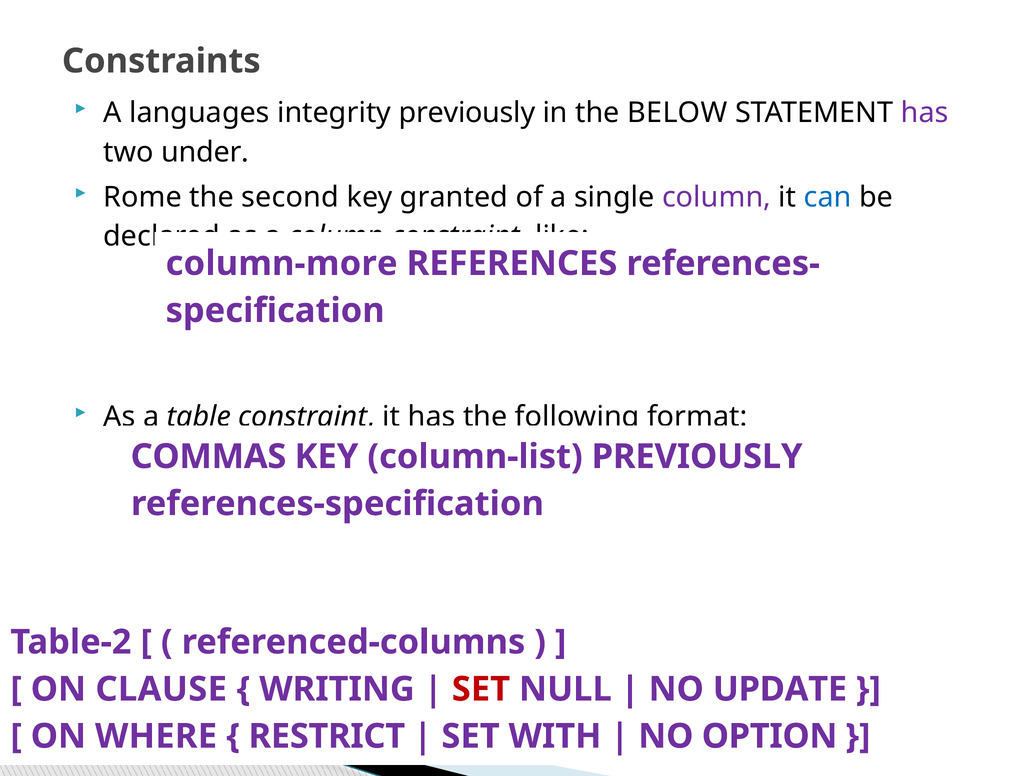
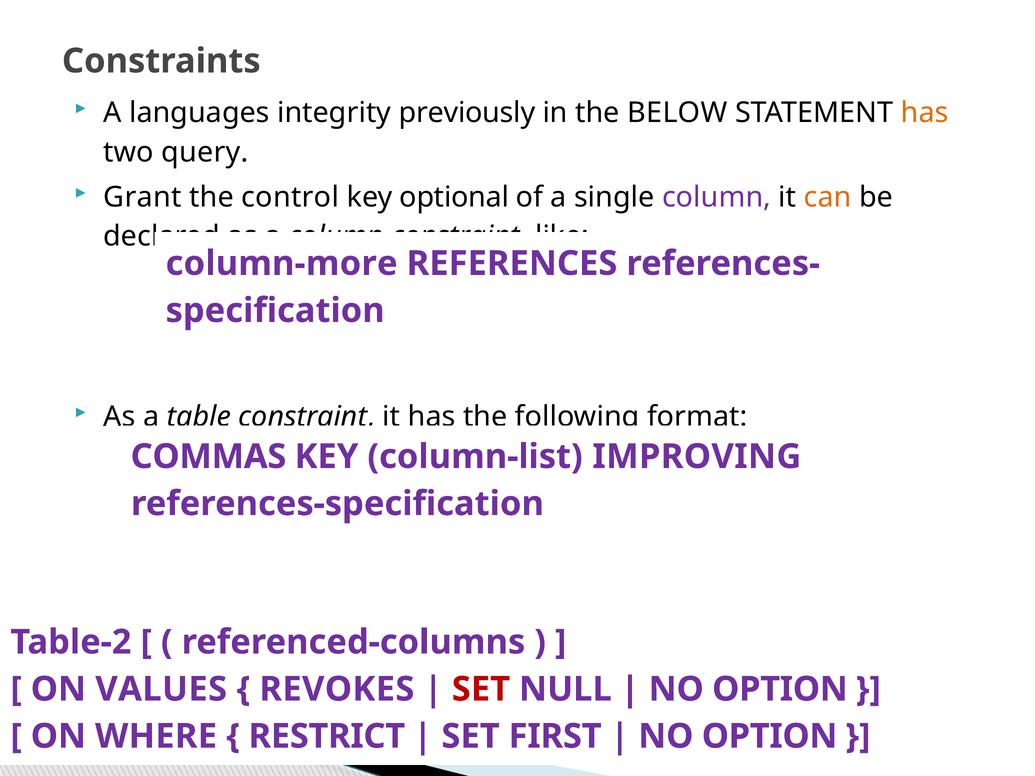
has colour: purple -> orange (925, 113)
under: under -> query (205, 152)
Rome: Rome -> Grant (142, 197)
second: second -> control (290, 197)
granted: granted -> optional (454, 197)
can colour: blue -> orange (828, 197)
column-list PREVIOUSLY: PREVIOUSLY -> IMPROVING (697, 457)
CLAUSE: CLAUSE -> VALUES (161, 689)
WRITING: WRITING -> REVOKES (337, 689)
UPDATE: UPDATE -> OPTION (780, 689)
WITH: WITH -> FIRST (555, 737)
